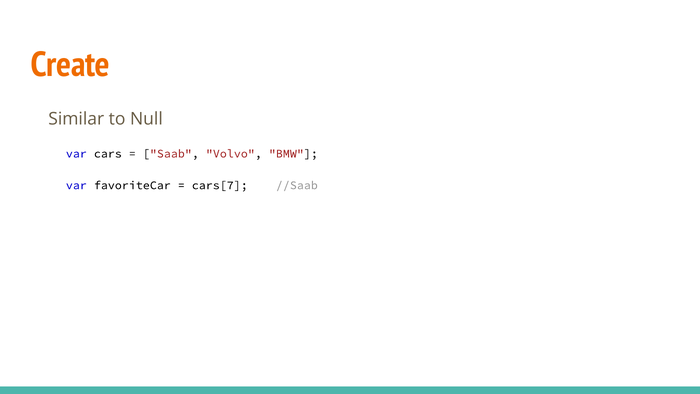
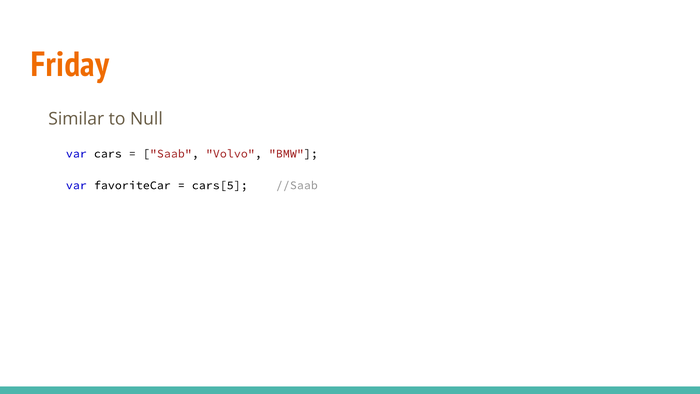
Create: Create -> Friday (70, 65)
cars[7: cars[7 -> cars[5 (220, 185)
